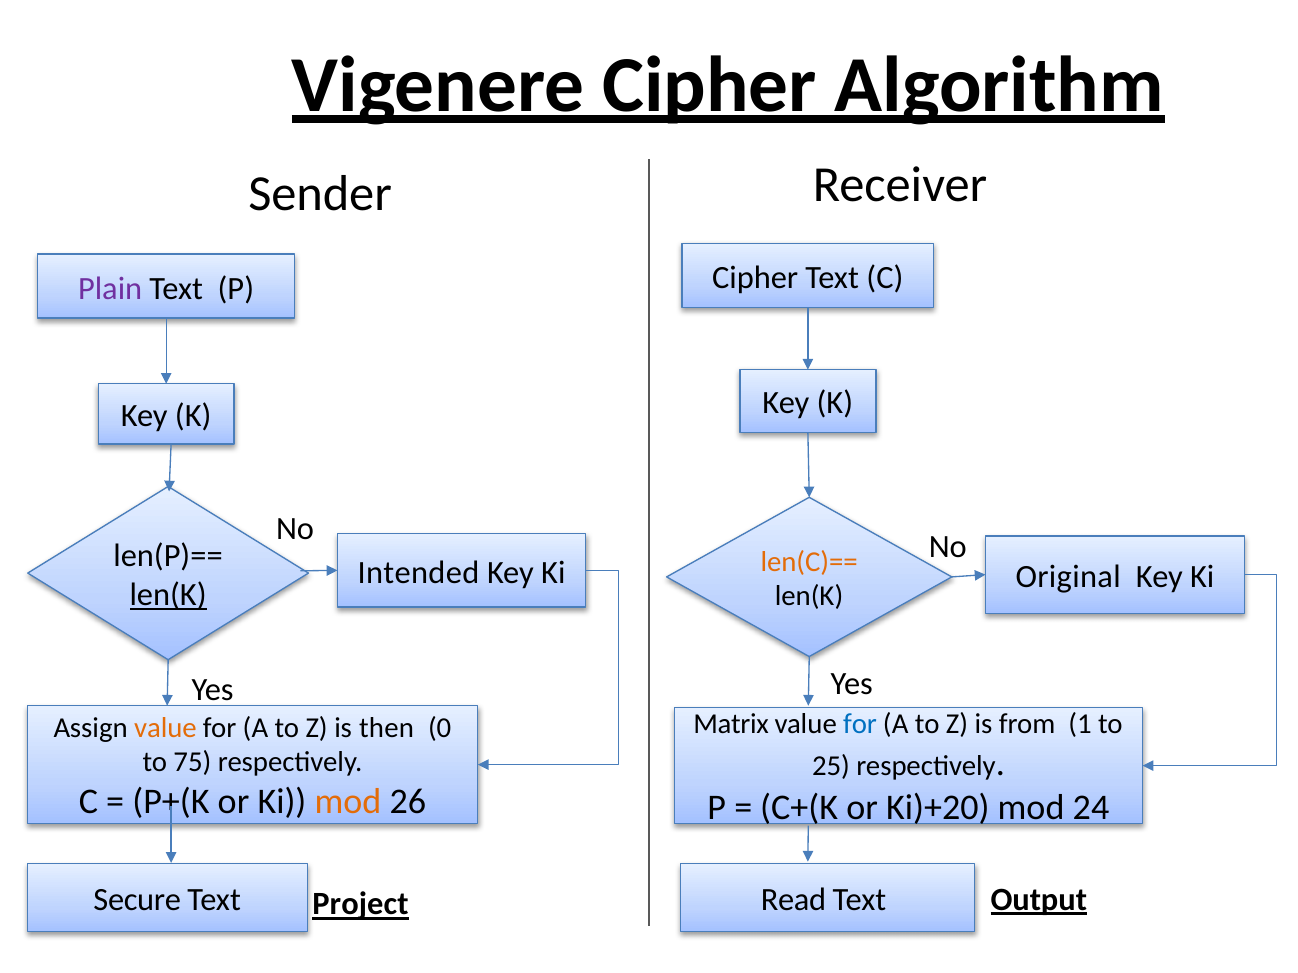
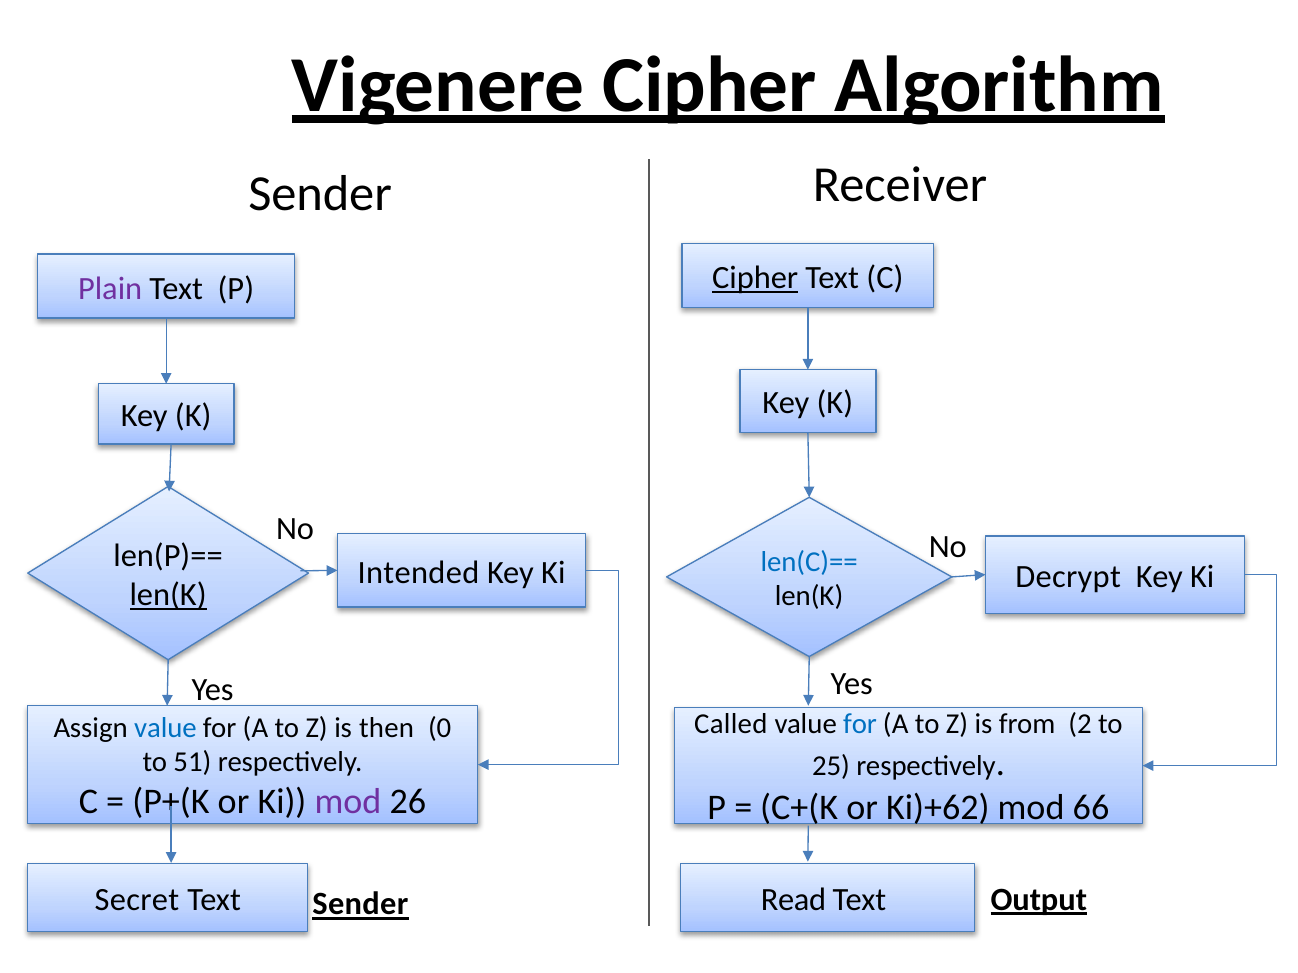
Cipher underline: none -> present (755, 278)
len(C)== colour: orange -> blue (809, 562)
Original: Original -> Decrypt (1068, 577)
Matrix: Matrix -> Called (731, 725)
1: 1 -> 2 (1080, 725)
value colour: orange -> blue (165, 728)
75: 75 -> 51 (192, 763)
mod colour: orange -> purple (348, 802)
Ki)+20: Ki)+20 -> Ki)+62 (938, 808)
24: 24 -> 66 (1091, 808)
Secure: Secure -> Secret (137, 901)
Project: Project -> Sender (360, 905)
